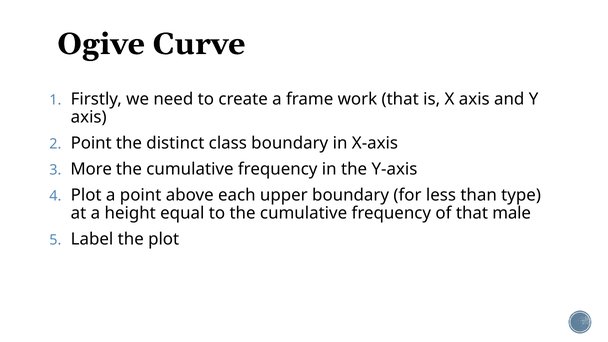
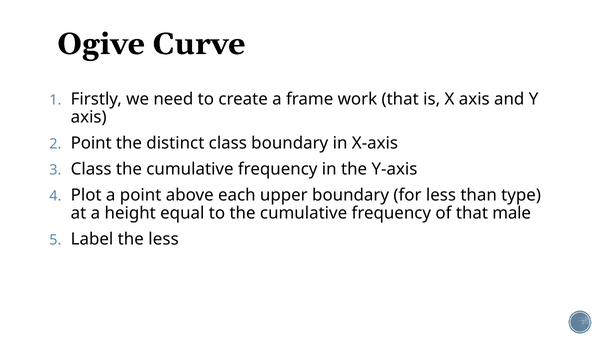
More: More -> Class (91, 169)
the plot: plot -> less (164, 239)
